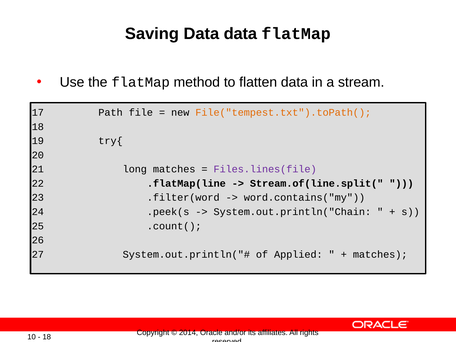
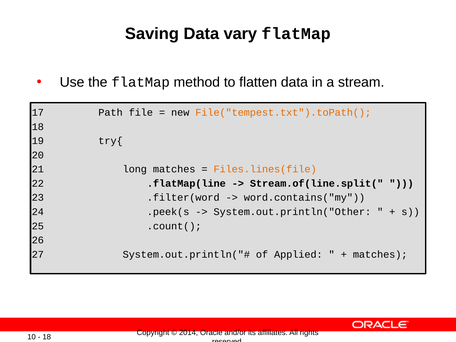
Data data: data -> vary (240, 34)
Files.lines(file colour: purple -> orange (265, 169)
System.out.println("Chain: System.out.println("Chain -> System.out.println("Other (292, 212)
